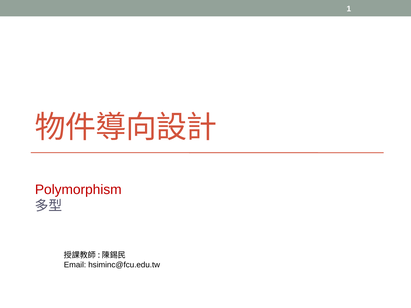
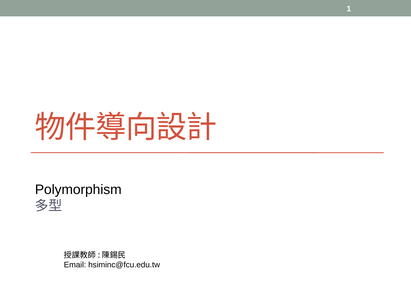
Polymorphism colour: red -> black (78, 190)
